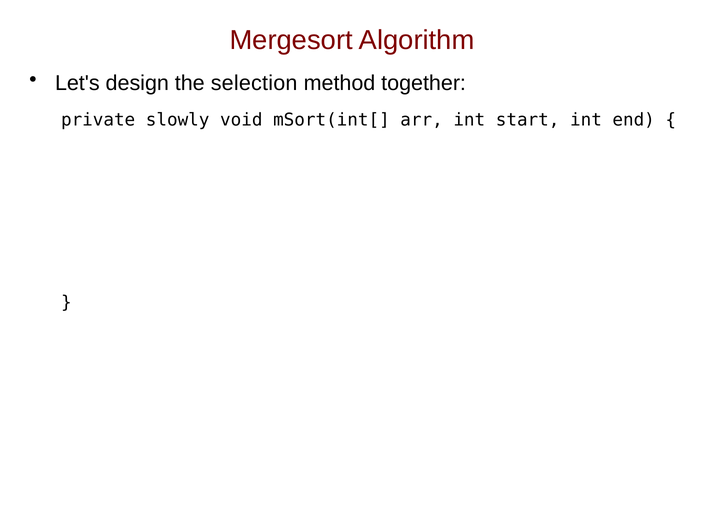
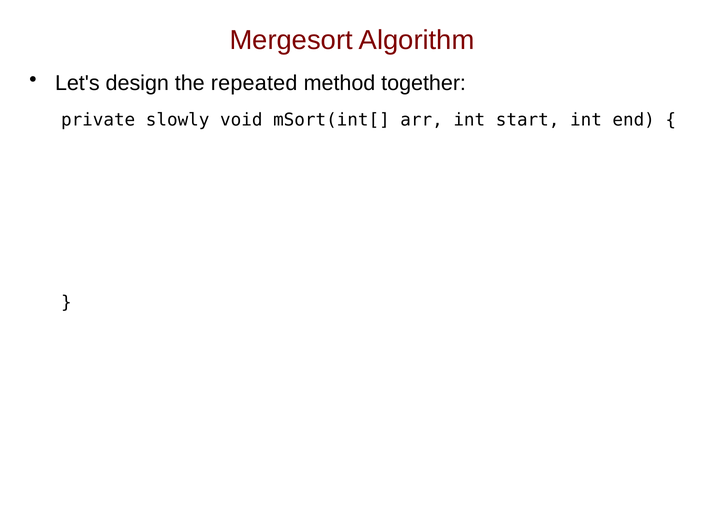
selection: selection -> repeated (254, 83)
